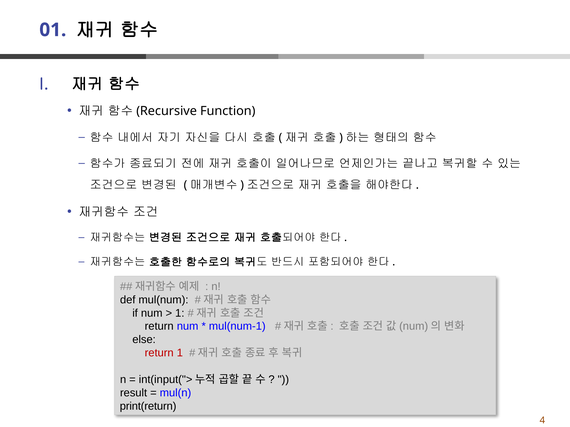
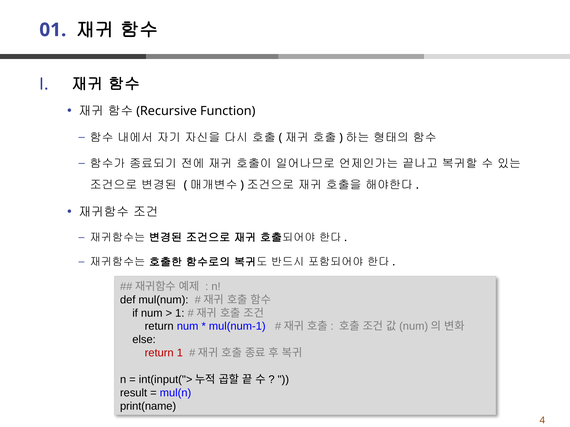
print(return: print(return -> print(name (148, 407)
